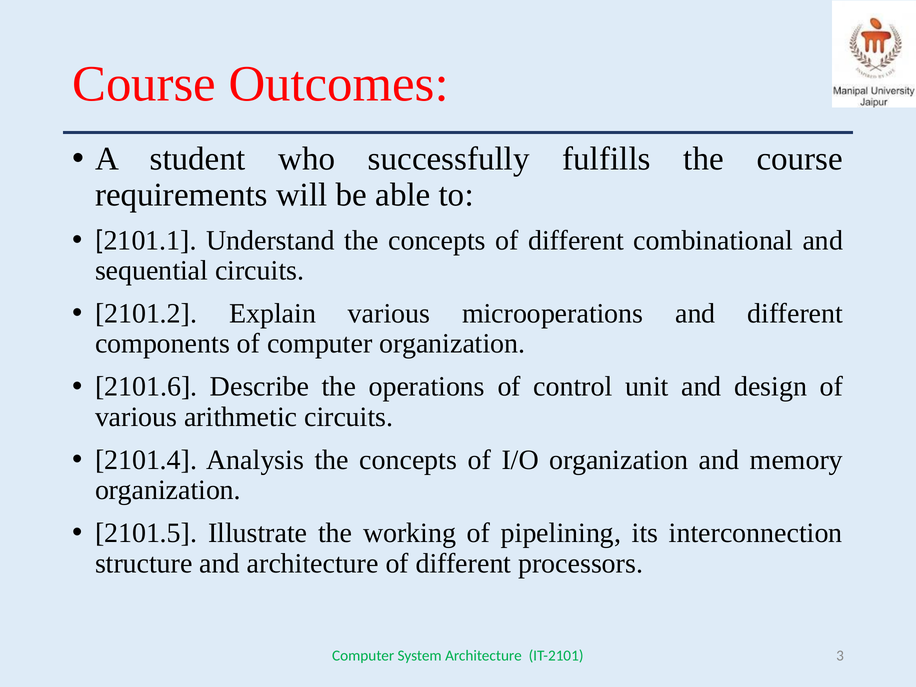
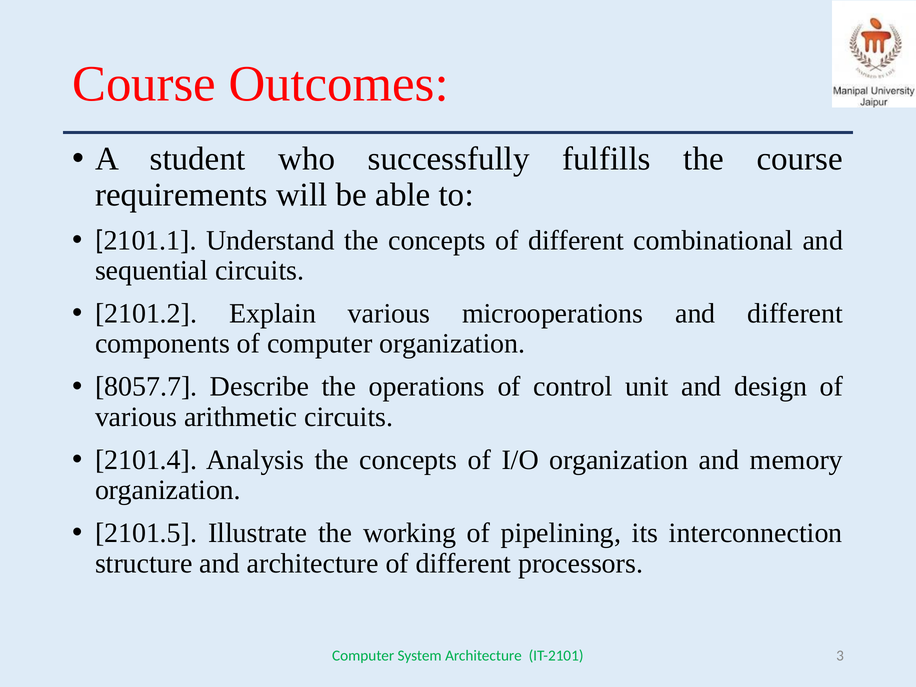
2101.6: 2101.6 -> 8057.7 (146, 387)
